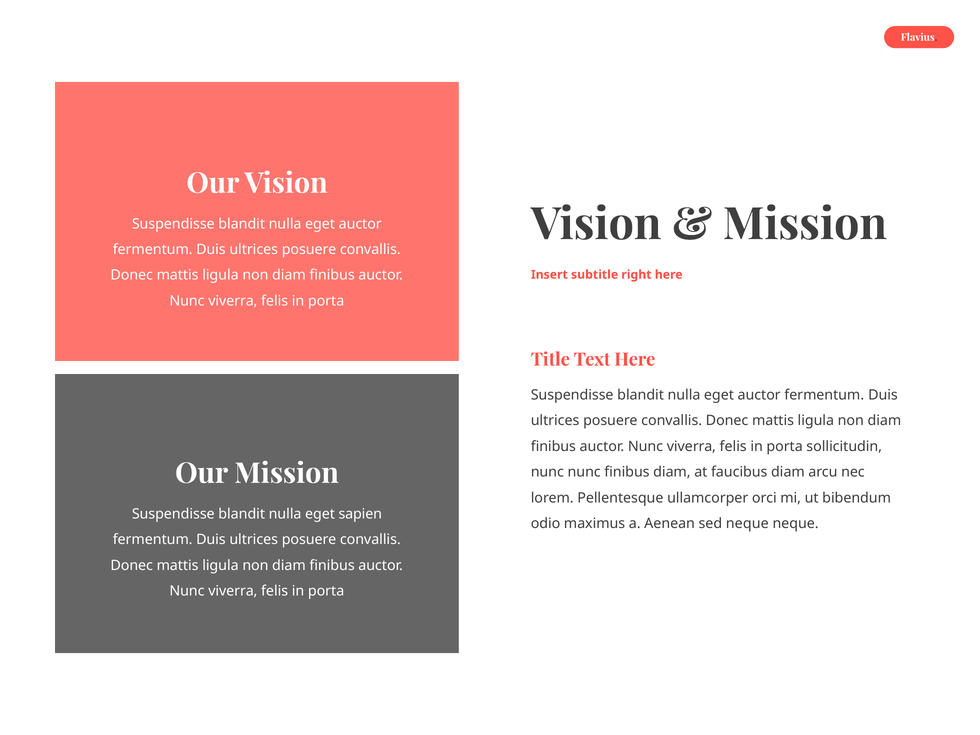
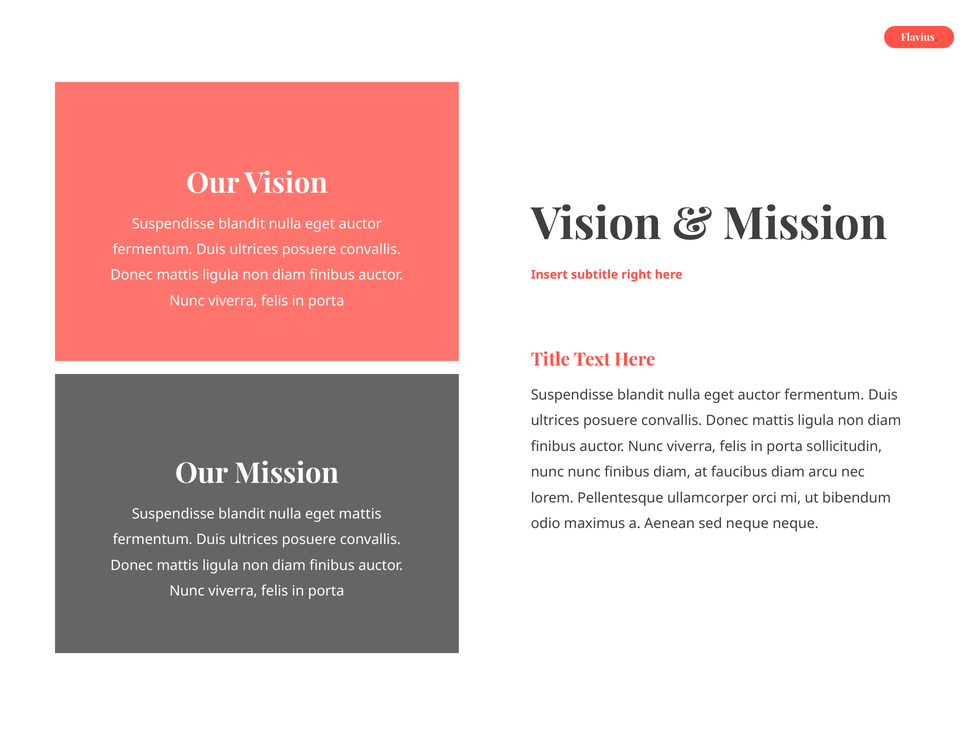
eget sapien: sapien -> mattis (360, 514)
